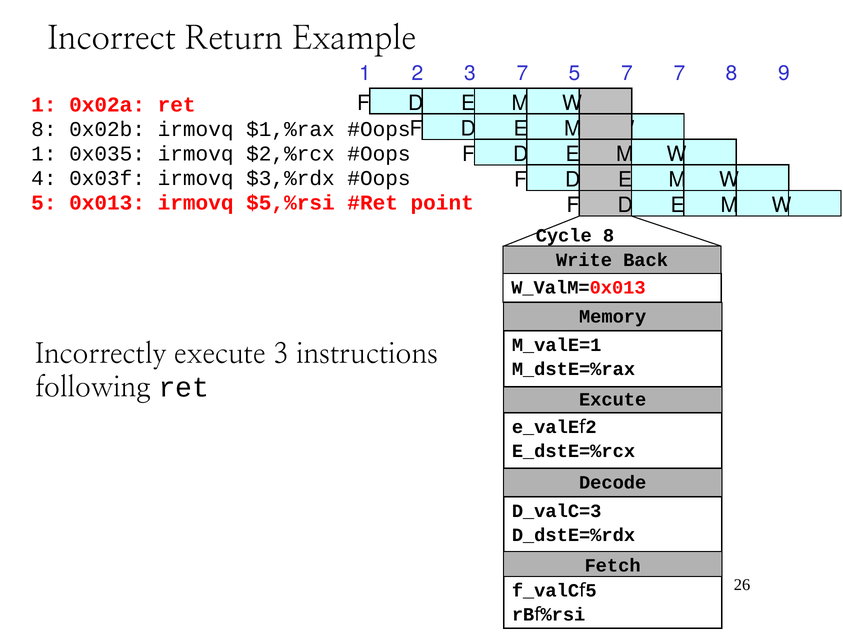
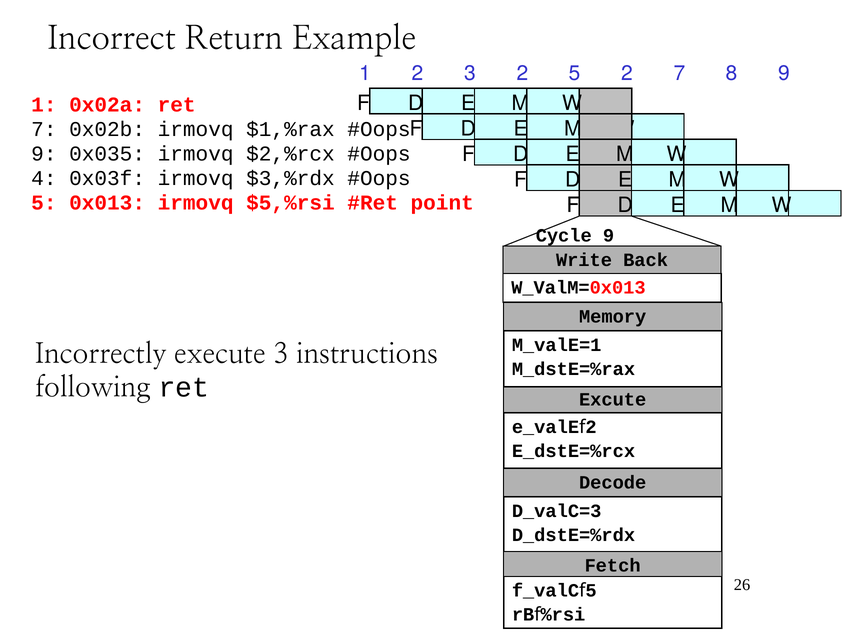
3 7: 7 -> 2 (523, 73)
5 7: 7 -> 2 (627, 73)
8: 8 -> 7 (44, 129)
1: 1 -> 9 (44, 154)
Cycle 8: 8 -> 9 (609, 235)
